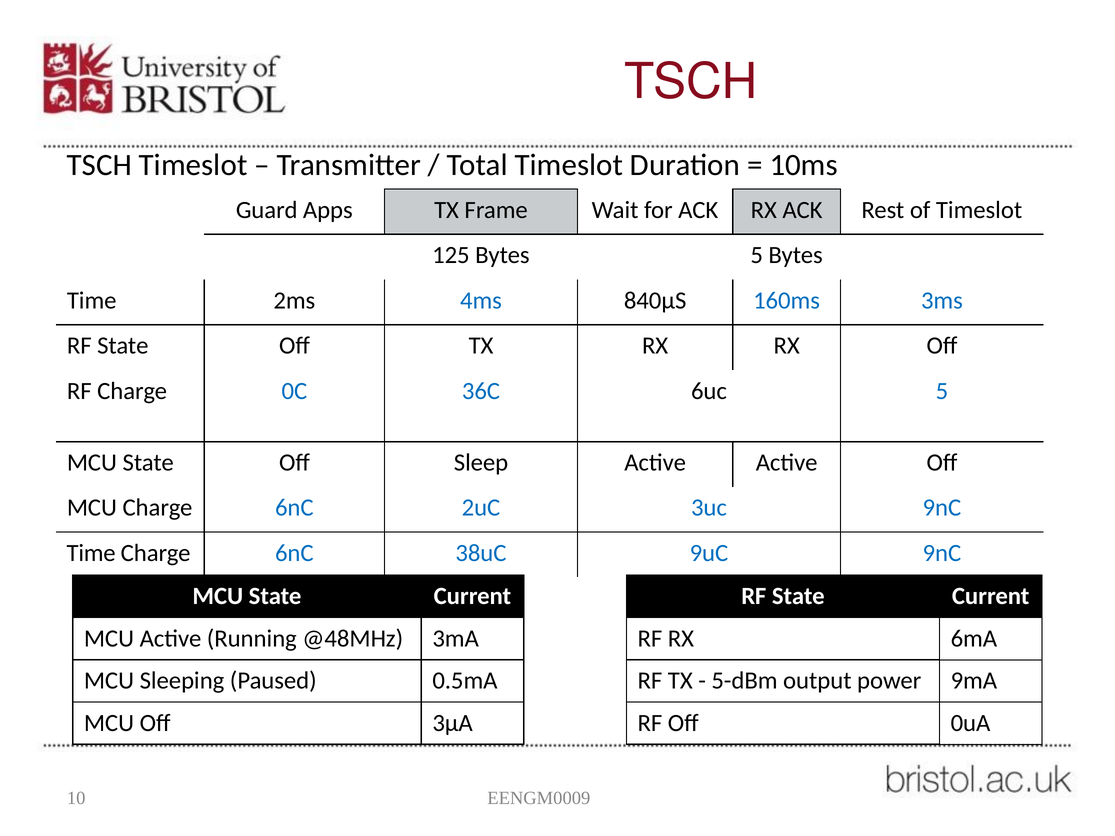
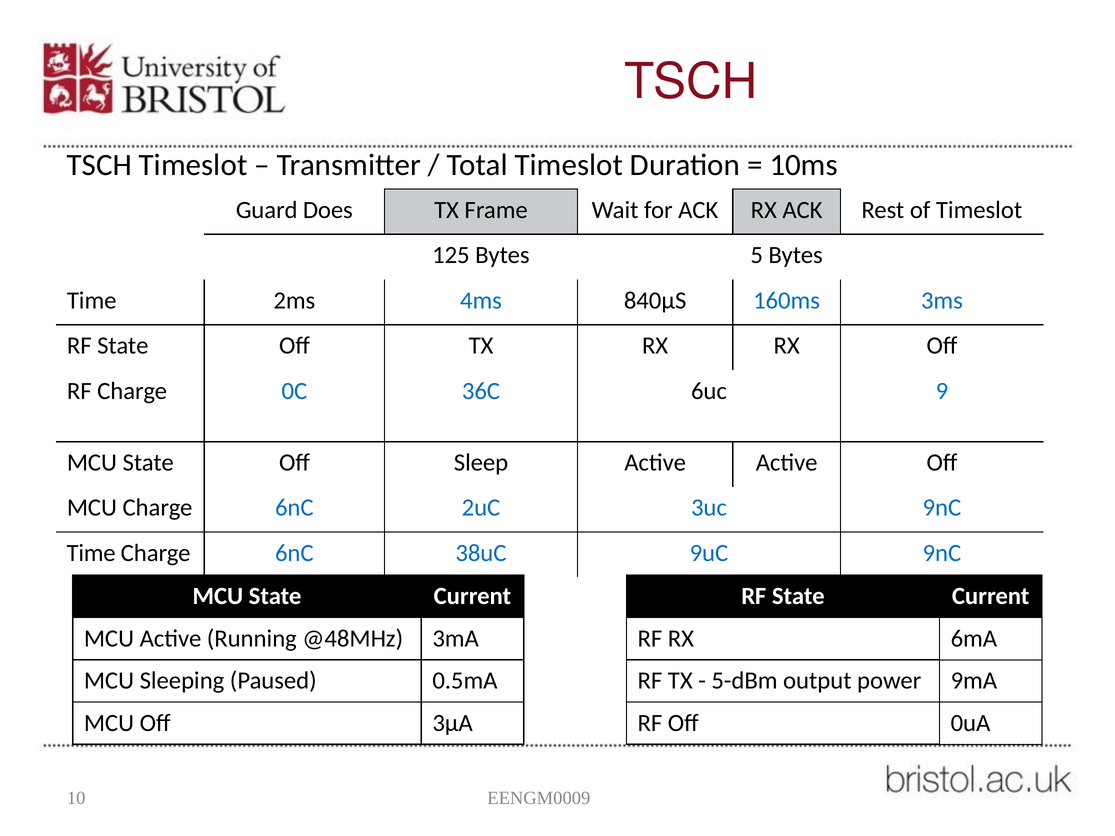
Apps: Apps -> Does (328, 210)
6uc 5: 5 -> 9 (942, 391)
